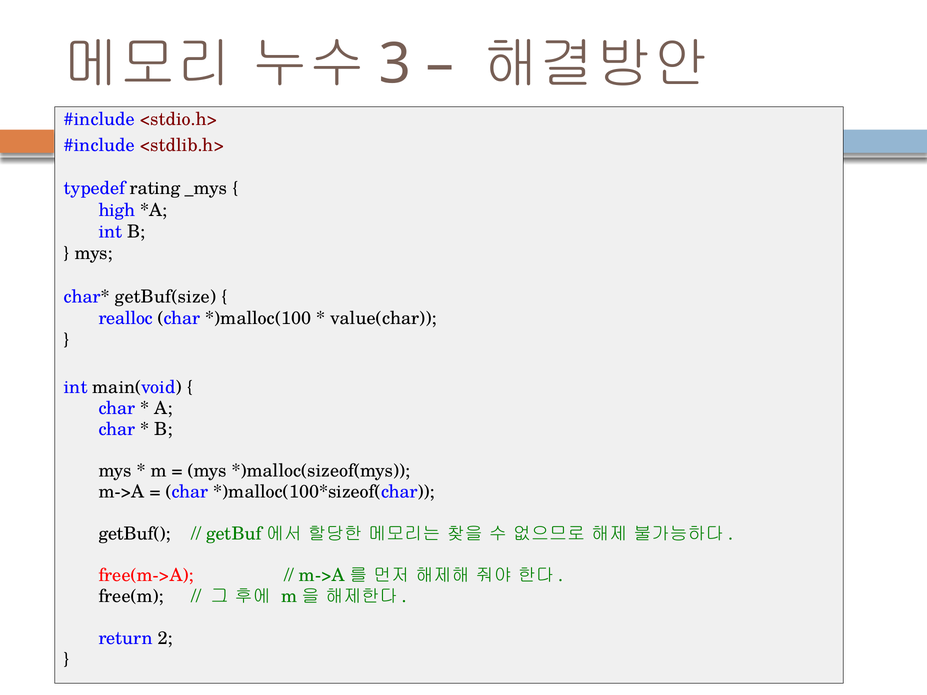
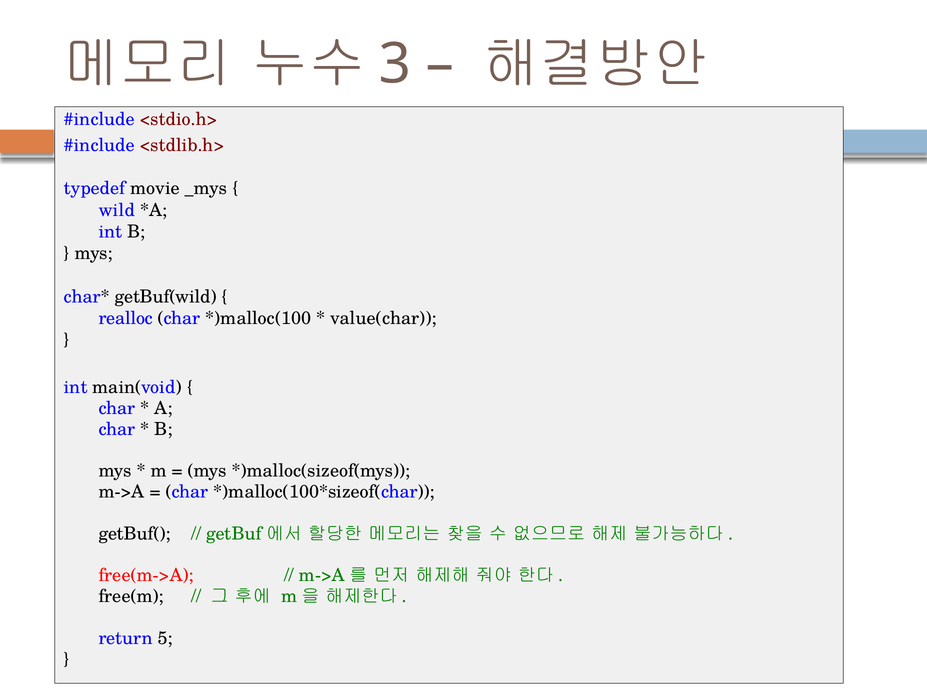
rating: rating -> movie (155, 189)
high: high -> wild (117, 210)
getBuf(size: getBuf(size -> getBuf(wild (166, 297)
2: 2 -> 5 (165, 638)
